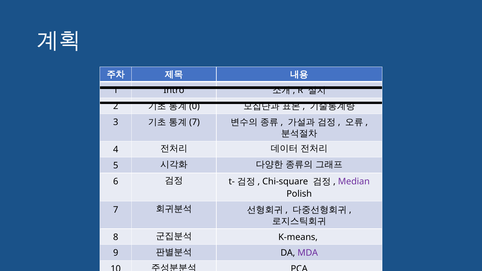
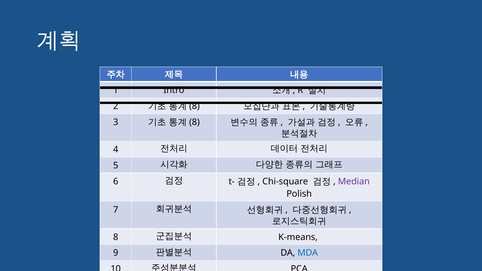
0: 0 -> 8 (194, 106)
7: 7 -> 8 (194, 122)
MDA colour: purple -> blue (308, 253)
